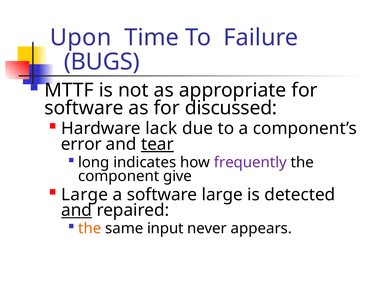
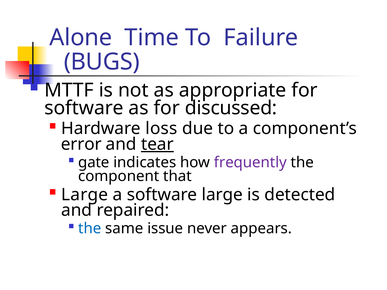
Upon: Upon -> Alone (81, 38)
lack: lack -> loss (161, 129)
long: long -> gate (94, 163)
give: give -> that (177, 176)
and underline: present -> none (77, 210)
the colour: orange -> blue (90, 229)
input: input -> issue (165, 229)
